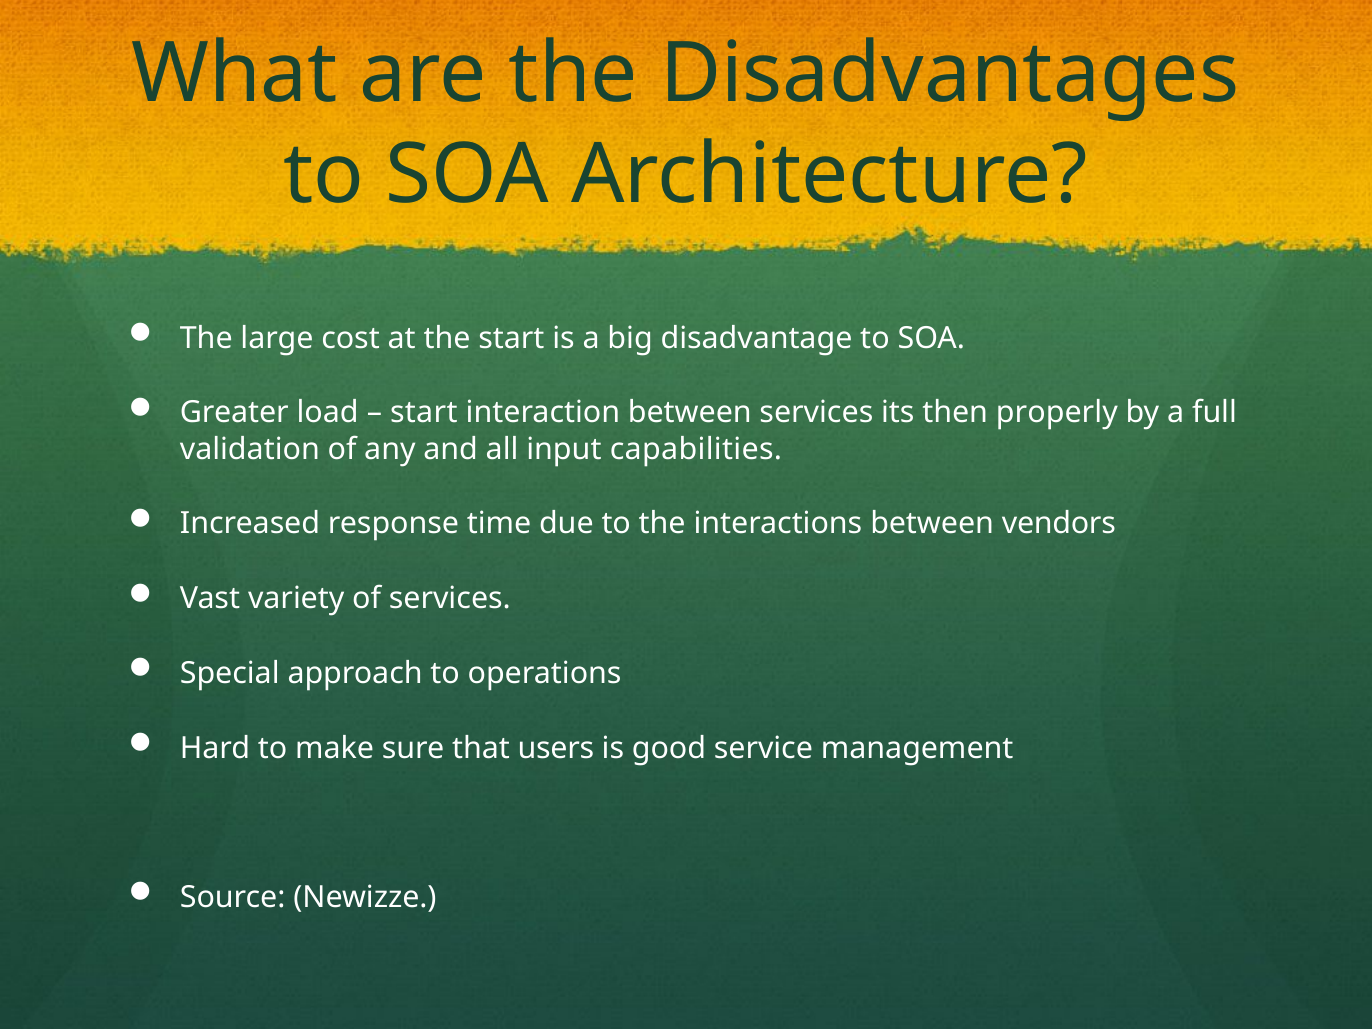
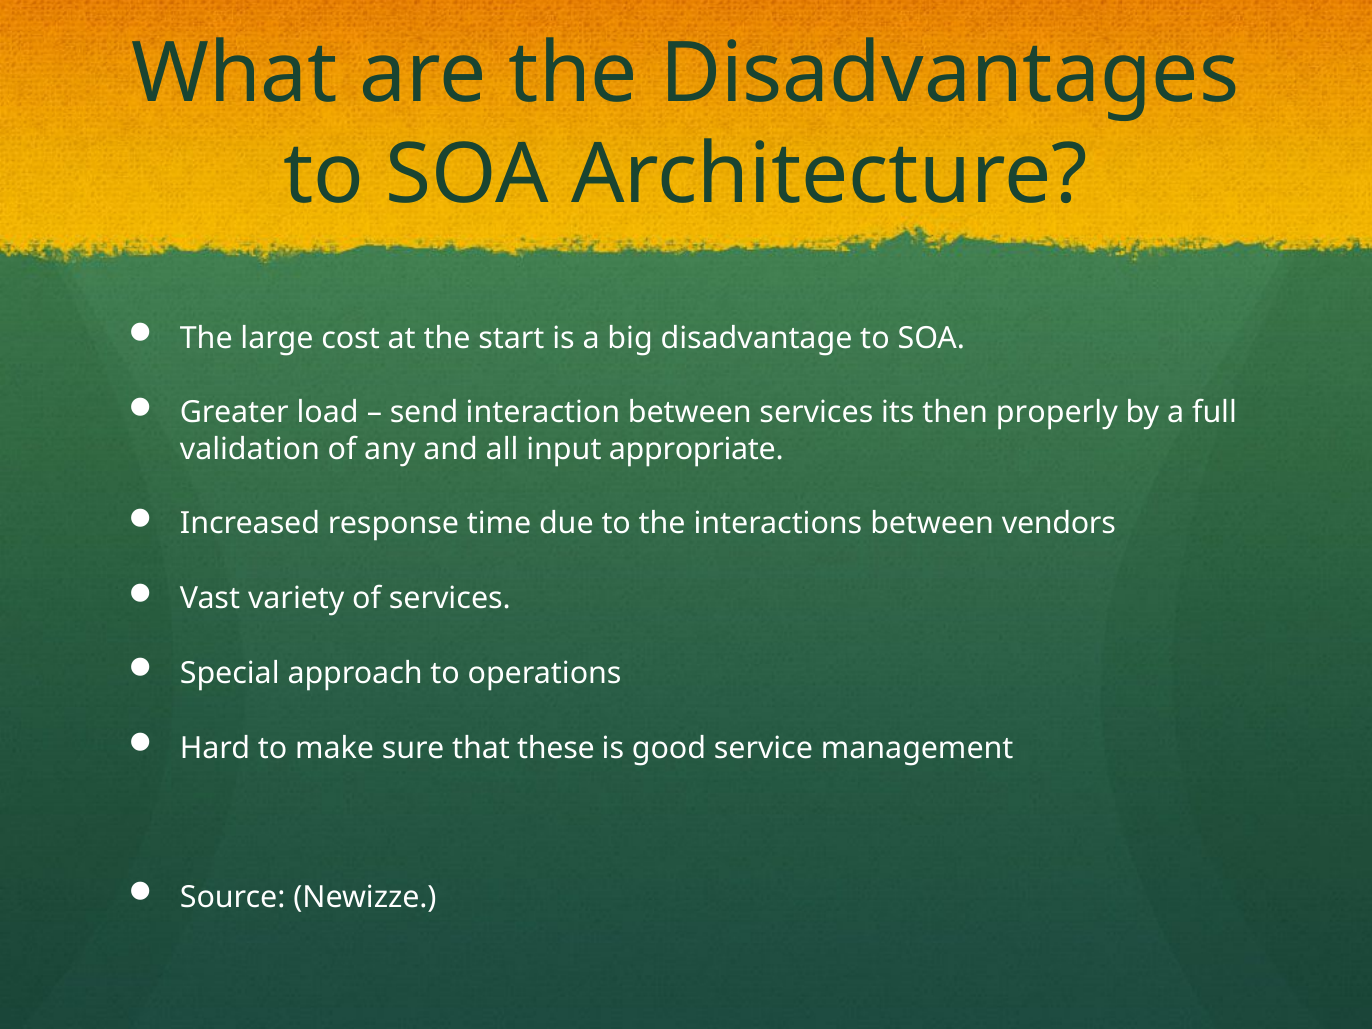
start: start -> send (424, 413)
capabilities: capabilities -> appropriate (696, 449)
users: users -> these (556, 748)
